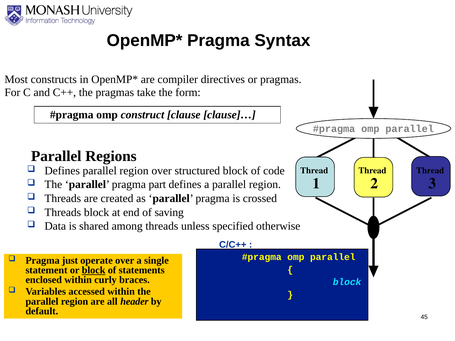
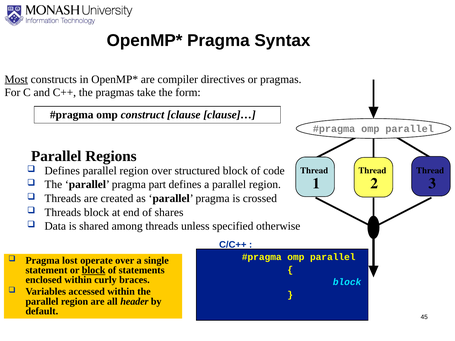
Most underline: none -> present (16, 79)
saving: saving -> shares (169, 212)
just: just -> lost (70, 261)
